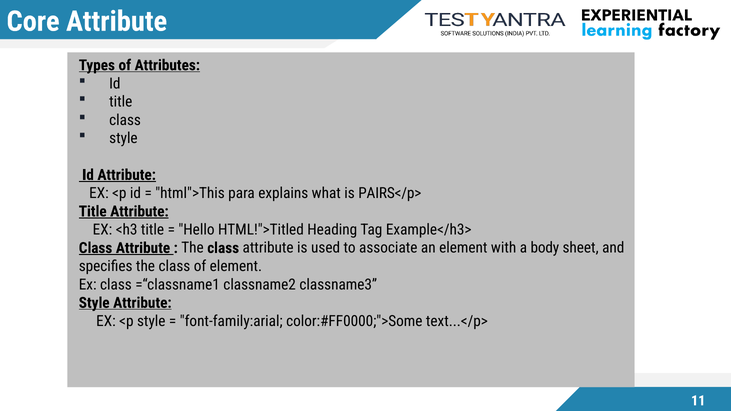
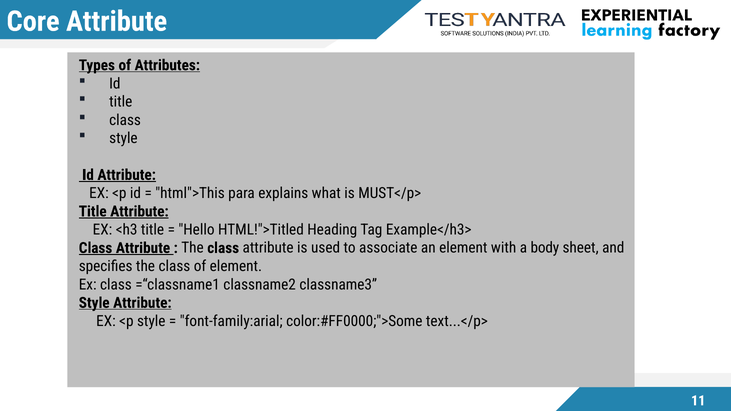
PAIRS</p>: PAIRS</p> -> MUST</p> (390, 193)
